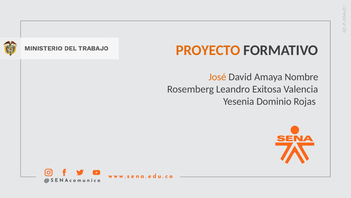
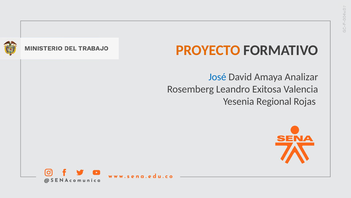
José colour: orange -> blue (217, 77)
Nombre: Nombre -> Analizar (301, 77)
Dominio: Dominio -> Regional (274, 101)
